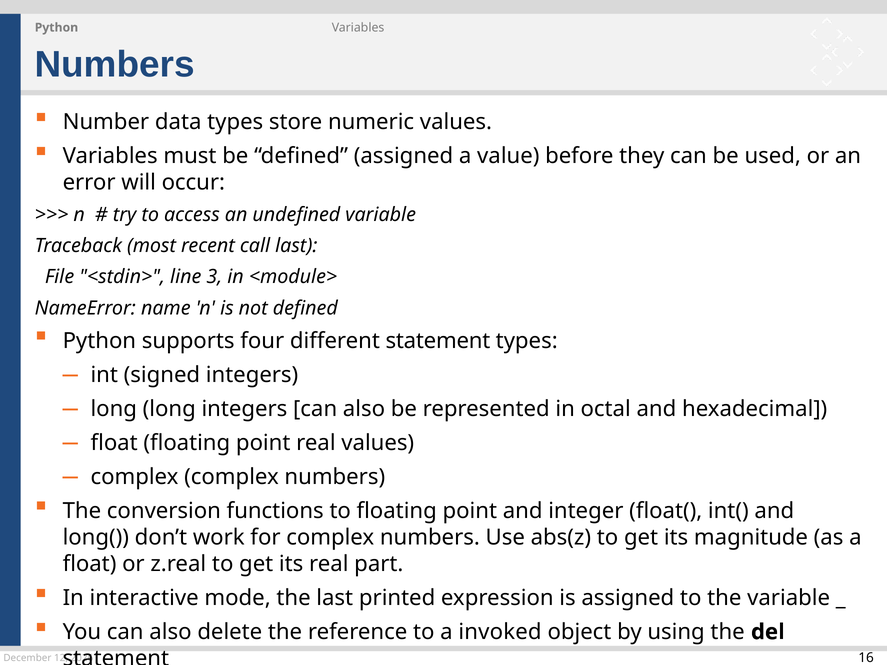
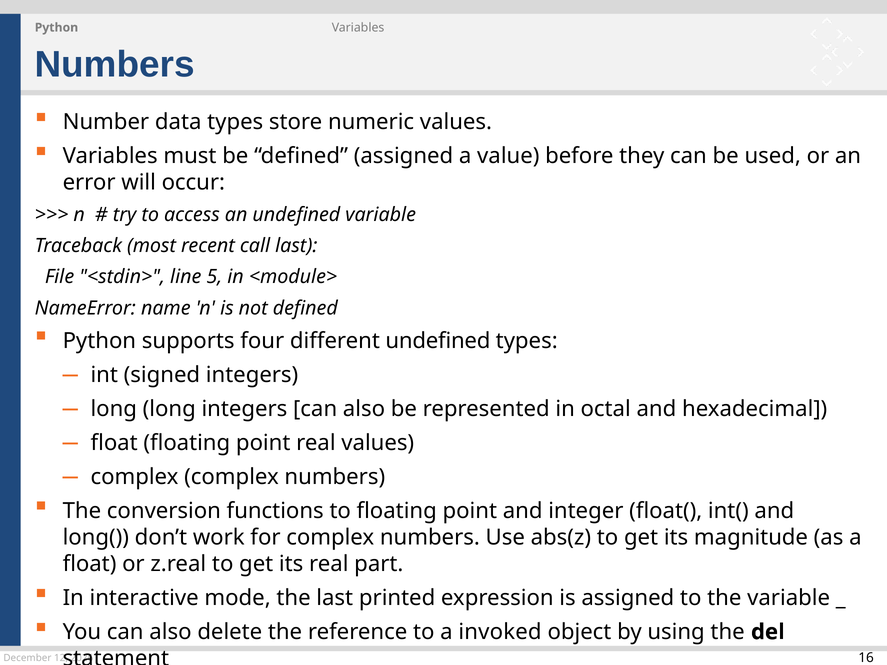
3: 3 -> 5 (214, 277)
different statement: statement -> undefined (438, 341)
